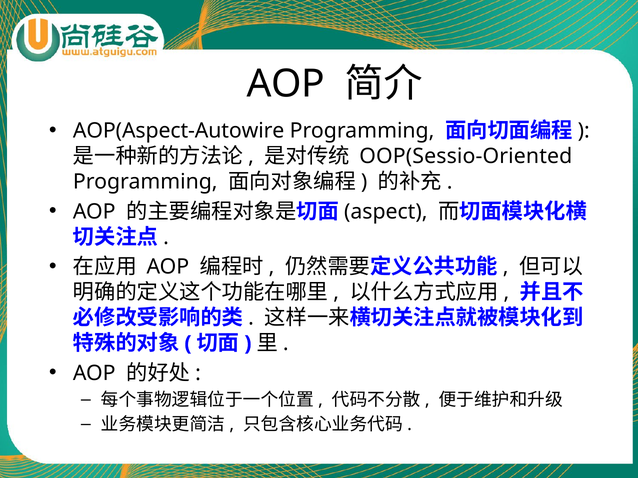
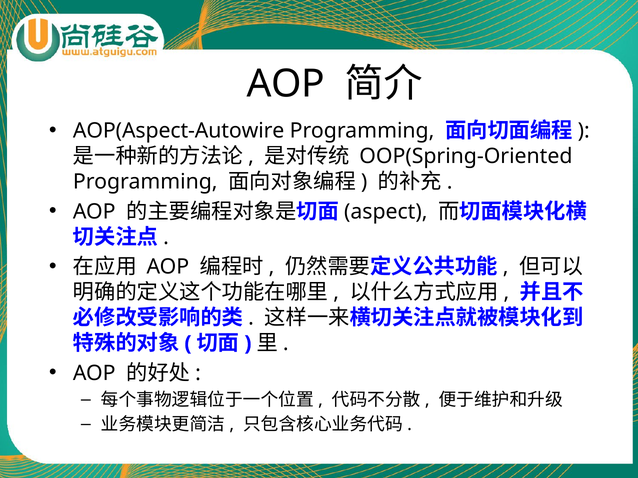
OOP(Sessio-Oriented: OOP(Sessio-Oriented -> OOP(Spring-Oriented (466, 157)
